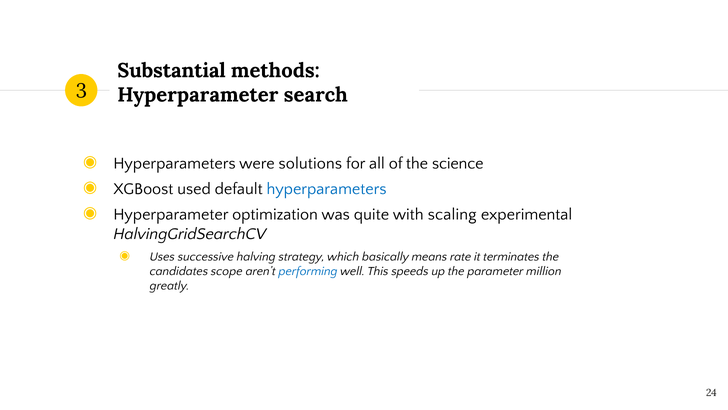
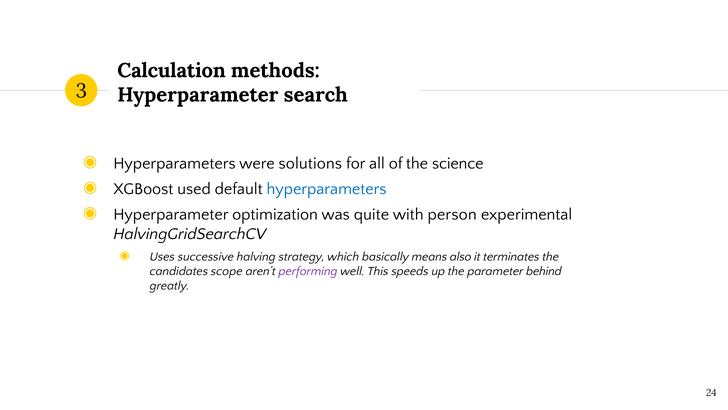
Substantial: Substantial -> Calculation (171, 70)
scaling: scaling -> person (452, 214)
rate: rate -> also (461, 256)
performing colour: blue -> purple (308, 271)
million: million -> behind (544, 271)
